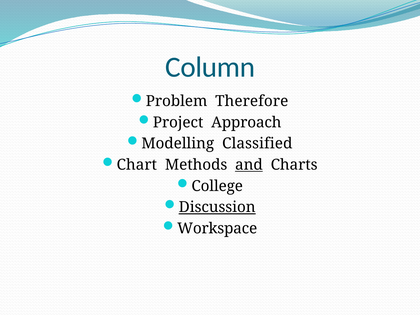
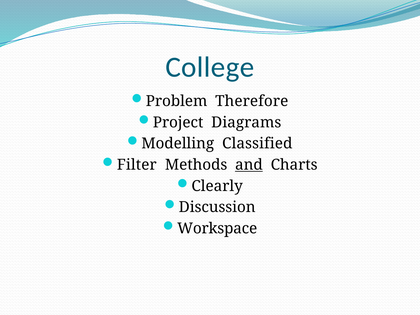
Column: Column -> College (210, 67)
Approach: Approach -> Diagrams (246, 122)
Chart: Chart -> Filter (137, 165)
College: College -> Clearly (217, 186)
Discussion underline: present -> none (217, 207)
